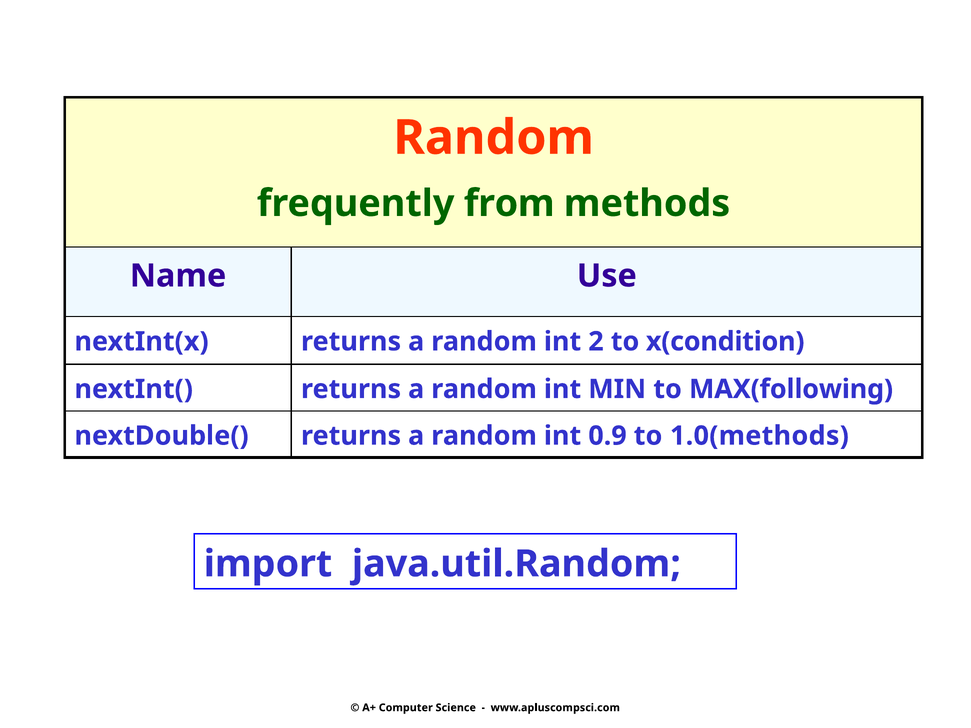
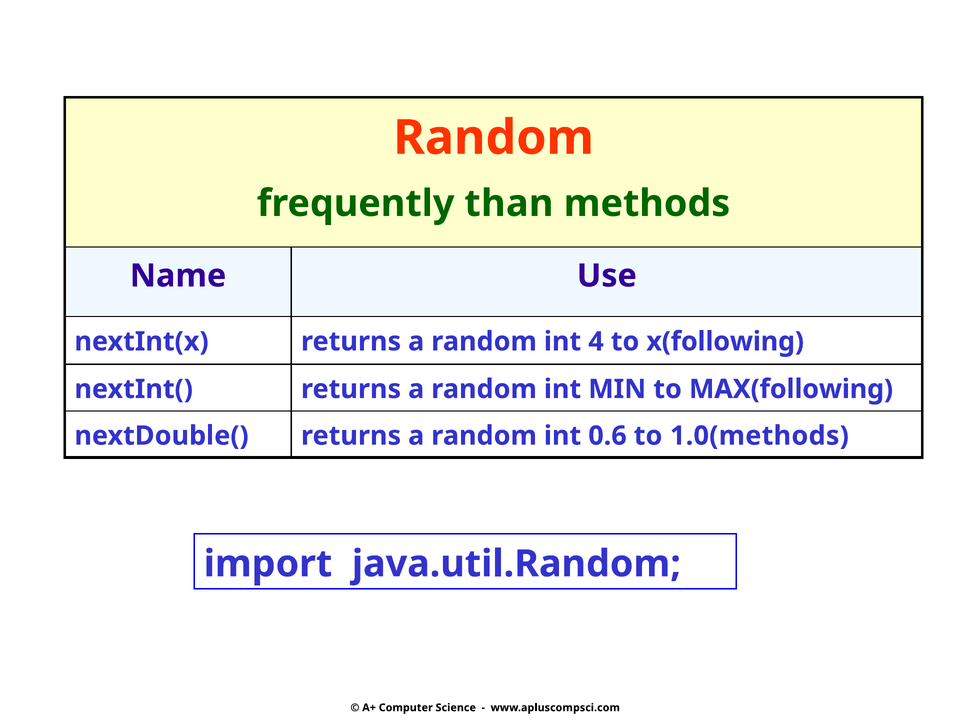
from: from -> than (509, 204)
2: 2 -> 4 (596, 342)
x(condition: x(condition -> x(following (725, 342)
0.9: 0.9 -> 0.6 (607, 436)
